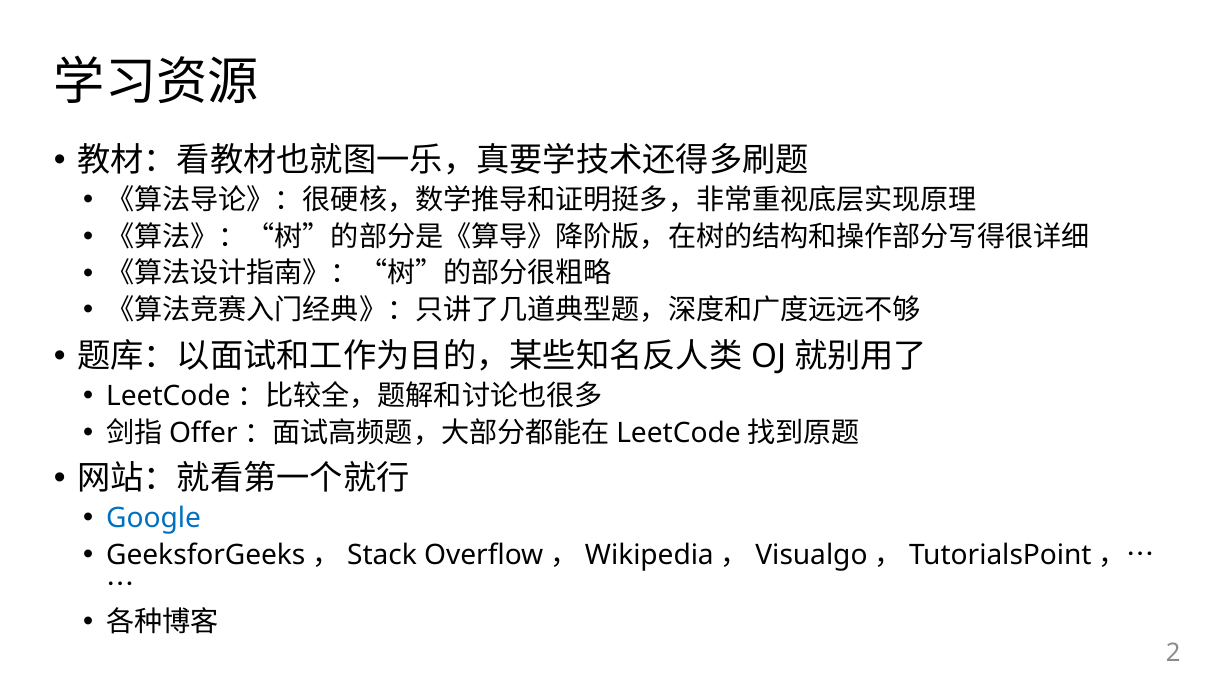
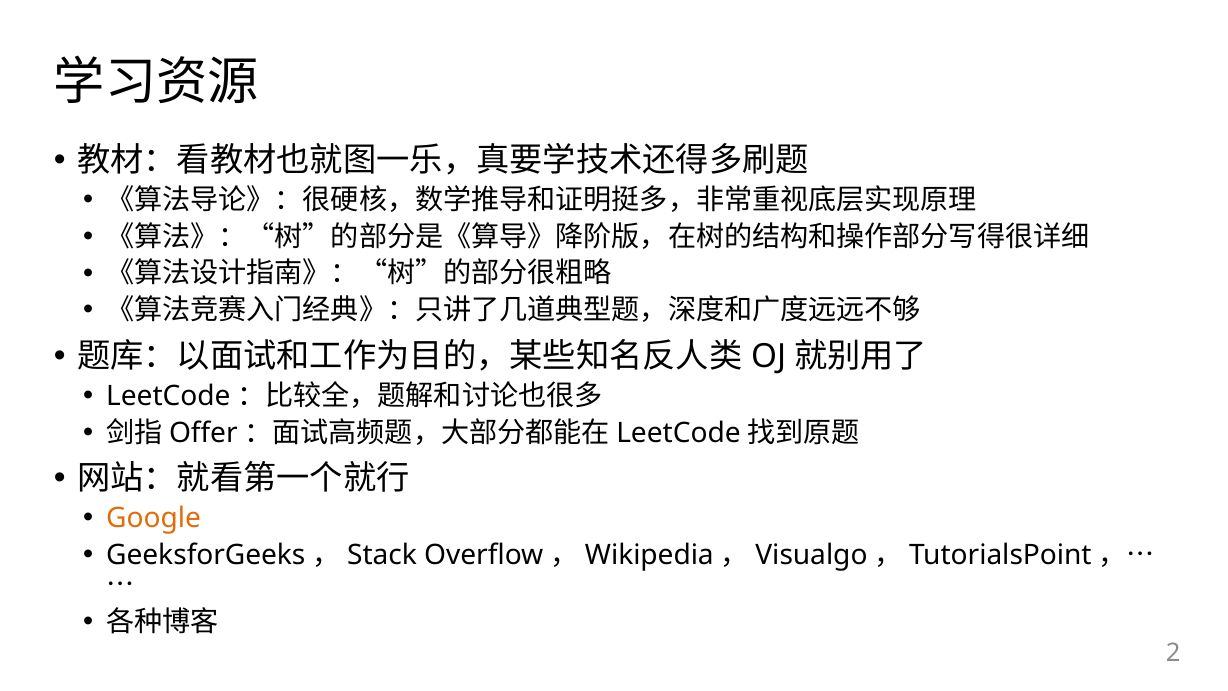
Google colour: blue -> orange (154, 518)
